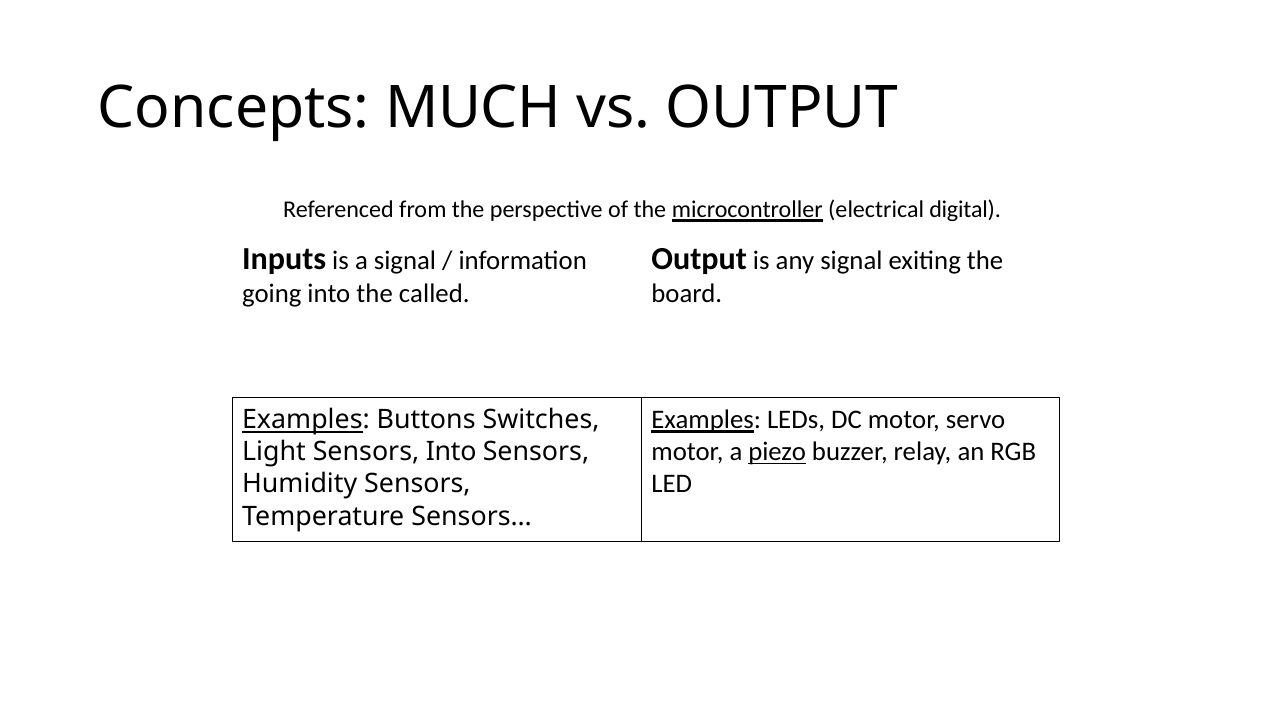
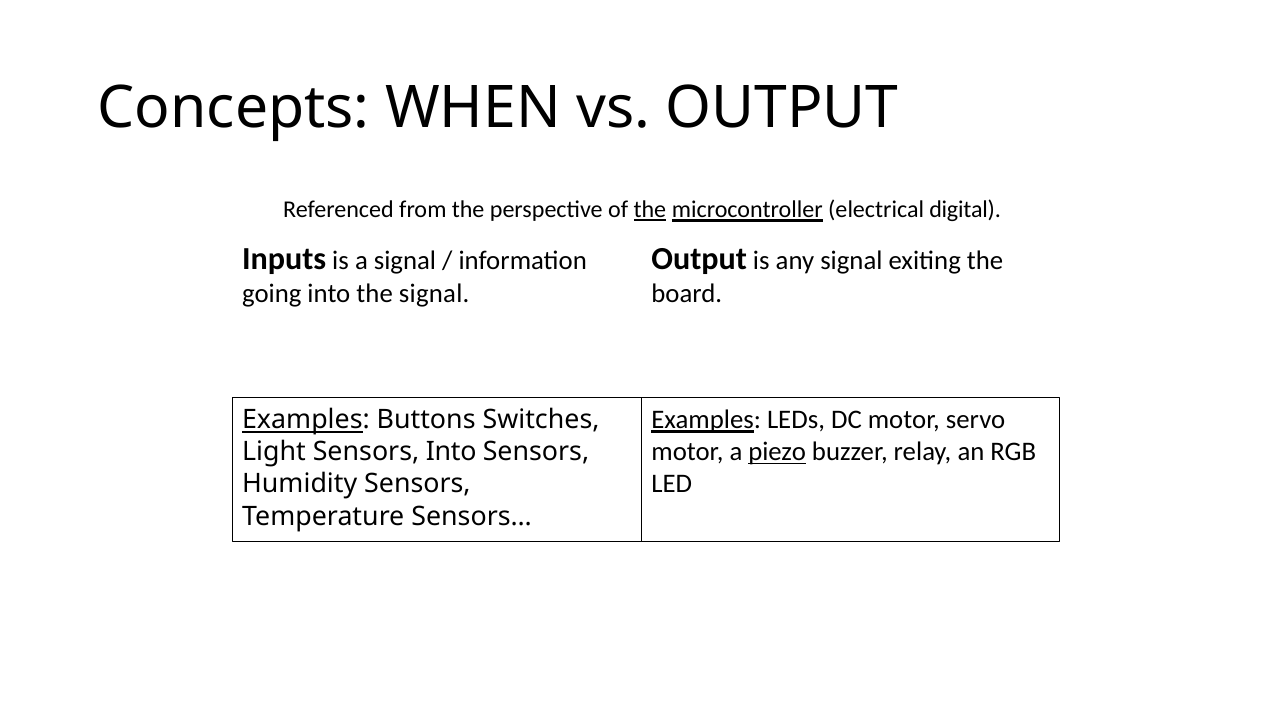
MUCH: MUCH -> WHEN (473, 108)
the underline: none -> present (650, 210)
the called: called -> signal (434, 294)
